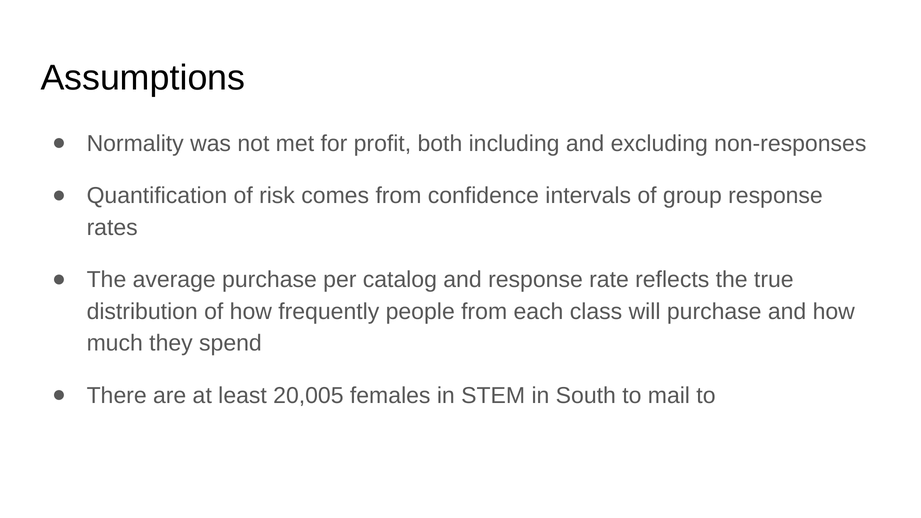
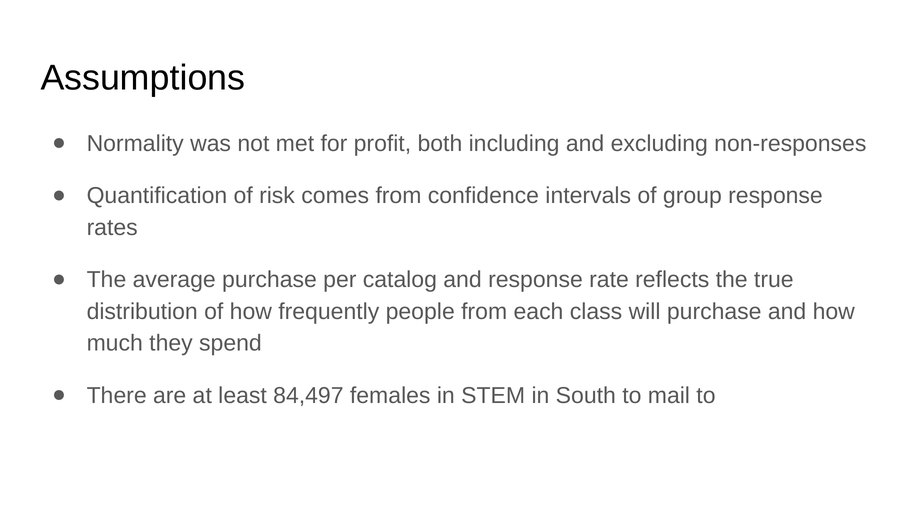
20,005: 20,005 -> 84,497 (308, 396)
